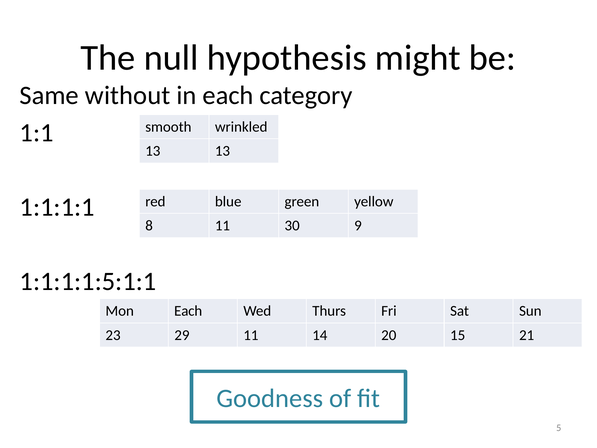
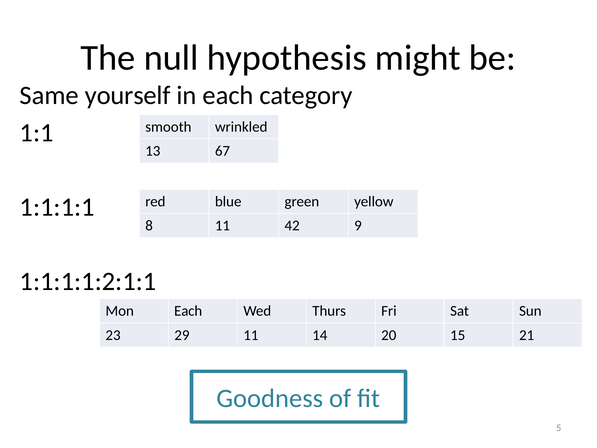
without: without -> yourself (128, 95)
13 13: 13 -> 67 (222, 151)
30: 30 -> 42 (292, 226)
1:1:1:1:5:1:1: 1:1:1:1:5:1:1 -> 1:1:1:1:2:1:1 (88, 281)
